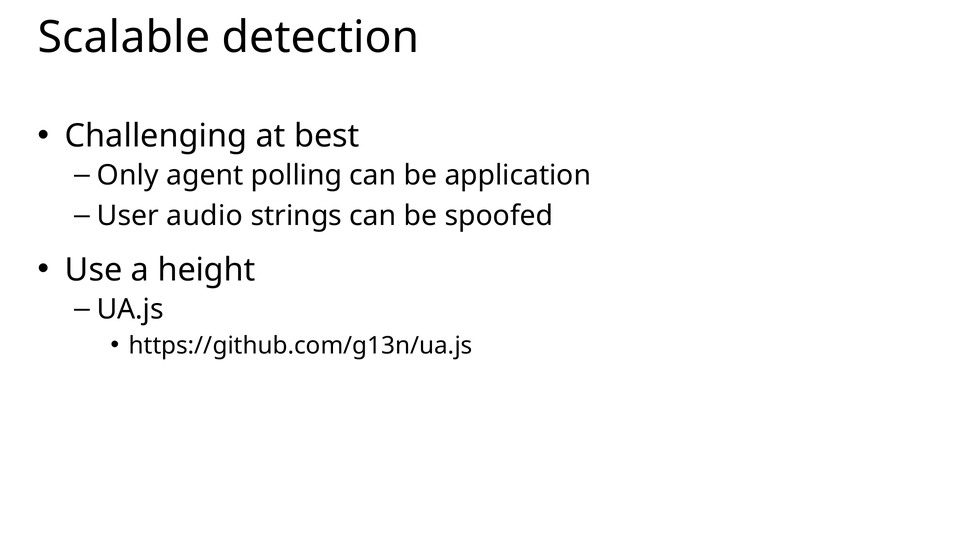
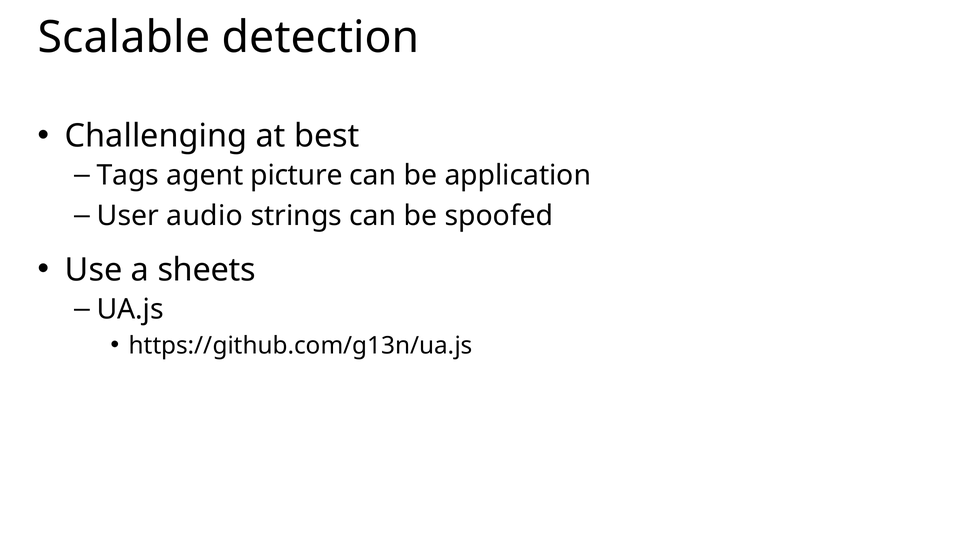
Only: Only -> Tags (128, 176)
polling: polling -> picture (297, 176)
height: height -> sheets (207, 270)
